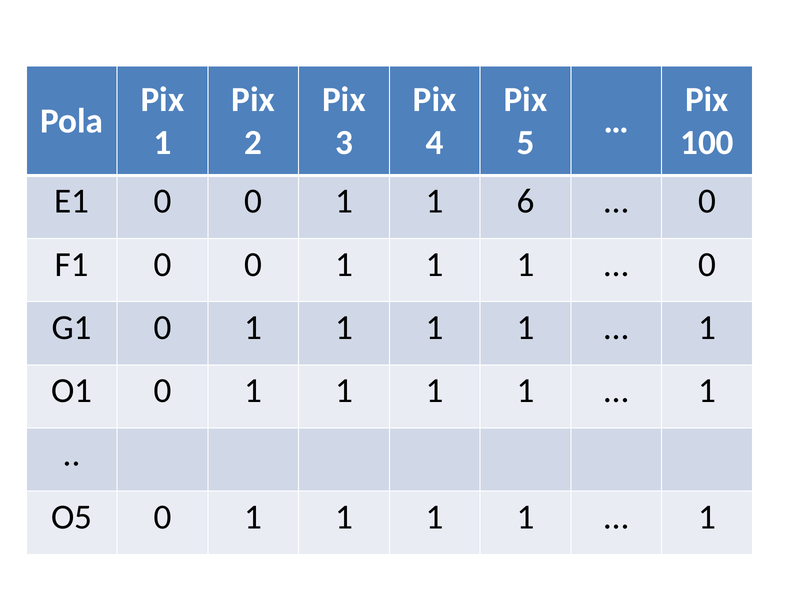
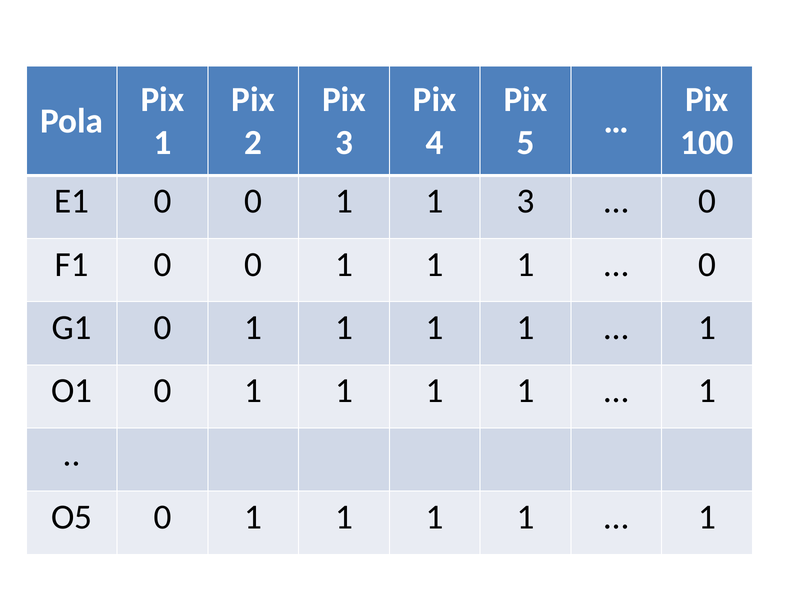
1 6: 6 -> 3 (525, 201)
